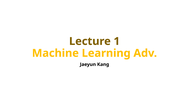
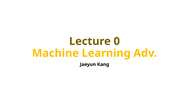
1: 1 -> 0 (117, 41)
